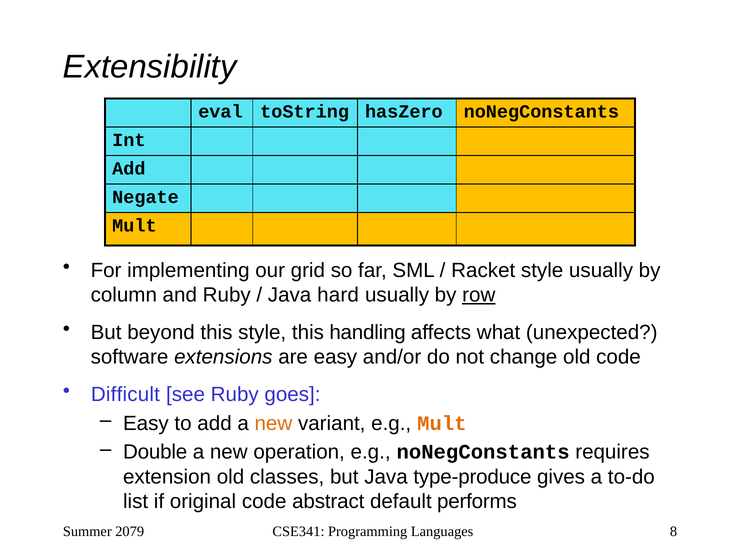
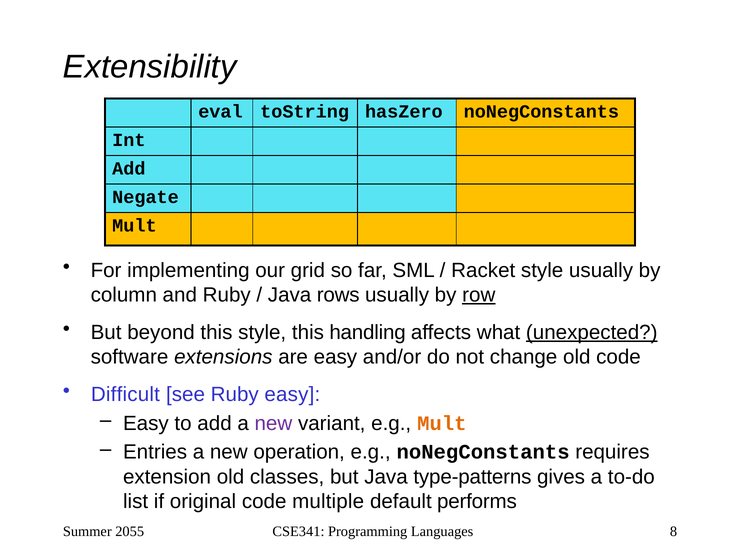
hard: hard -> rows (338, 295)
unexpected underline: none -> present (592, 332)
Ruby goes: goes -> easy (292, 394)
new colour: orange -> purple (273, 423)
Double: Double -> Entries (155, 452)
type-produce: type-produce -> type-patterns (472, 477)
abstract: abstract -> multiple (328, 501)
2079: 2079 -> 2055 (130, 531)
